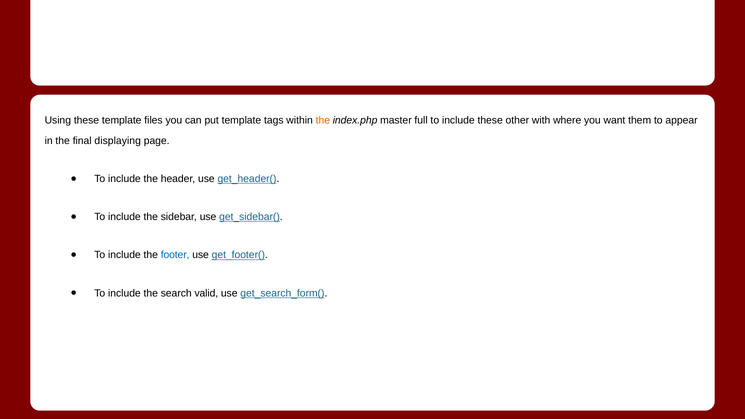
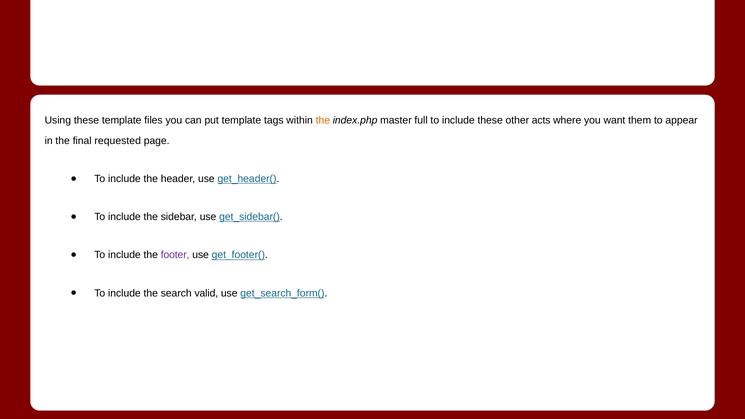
with: with -> acts (541, 120)
displaying: displaying -> requested (118, 141)
footer colour: blue -> purple (175, 255)
